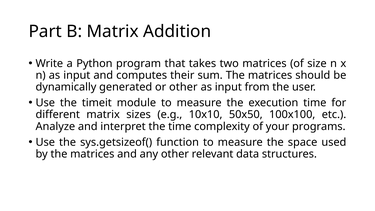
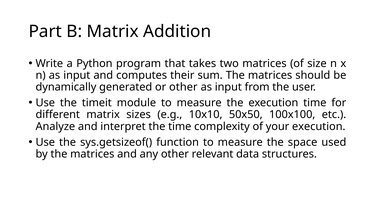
your programs: programs -> execution (319, 126)
